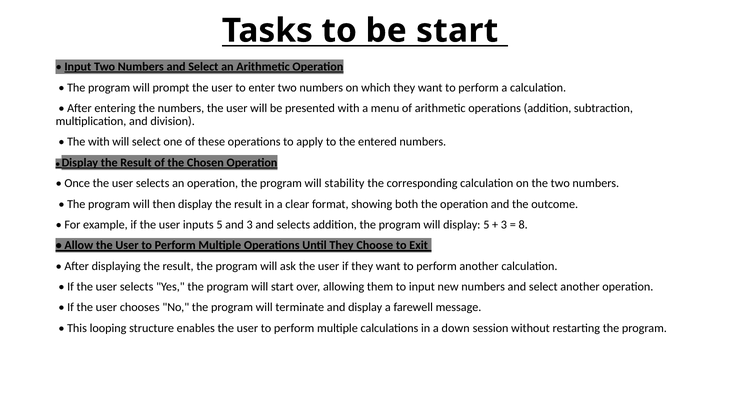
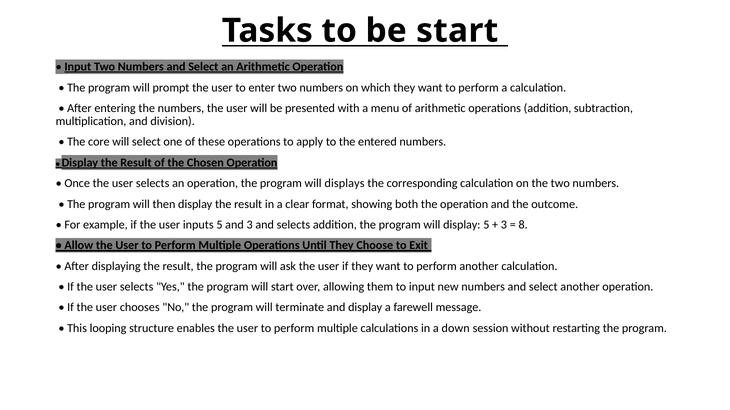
The with: with -> core (99, 142)
stability: stability -> displays (345, 184)
